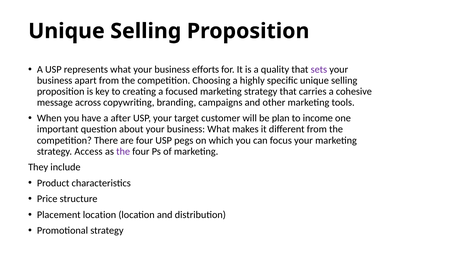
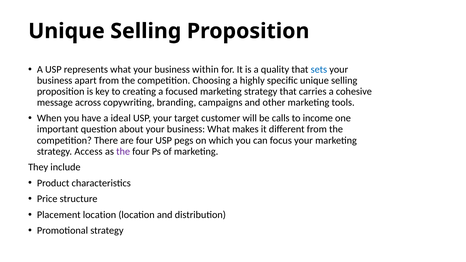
efforts: efforts -> within (205, 69)
sets colour: purple -> blue (319, 69)
after: after -> ideal (121, 118)
plan: plan -> calls (281, 118)
